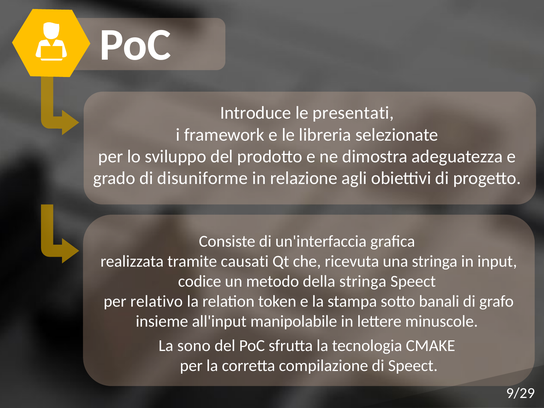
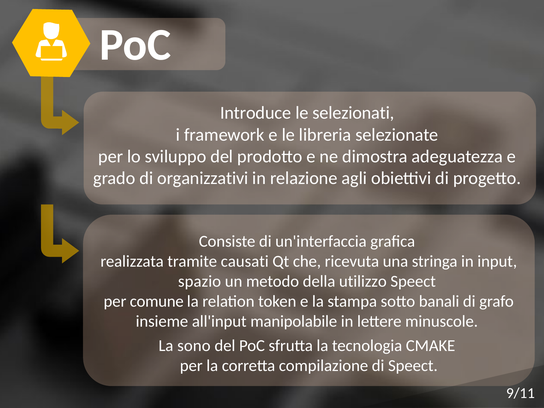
presentati: presentati -> selezionati (353, 113)
disuniforme: disuniforme -> organizzativi (203, 178)
codice: codice -> spazio (200, 281)
della stringa: stringa -> utilizzo (363, 281)
relativo: relativo -> comune (157, 301)
9/29: 9/29 -> 9/11 (520, 393)
